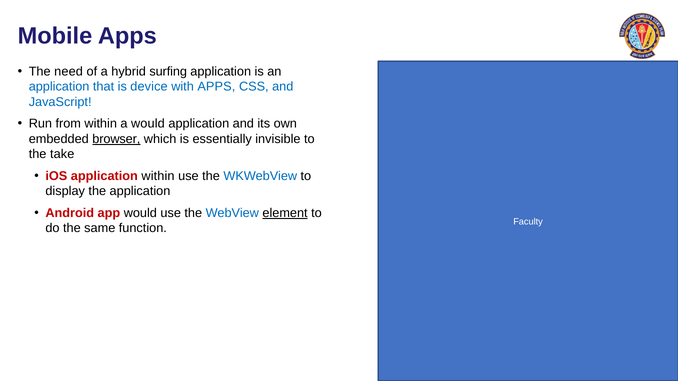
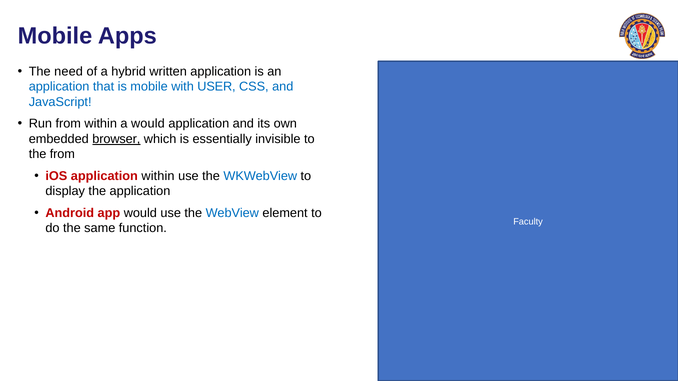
surfing: surfing -> written (168, 72)
is device: device -> mobile (149, 87)
with APPS: APPS -> USER (216, 87)
the take: take -> from (62, 154)
element underline: present -> none (285, 213)
